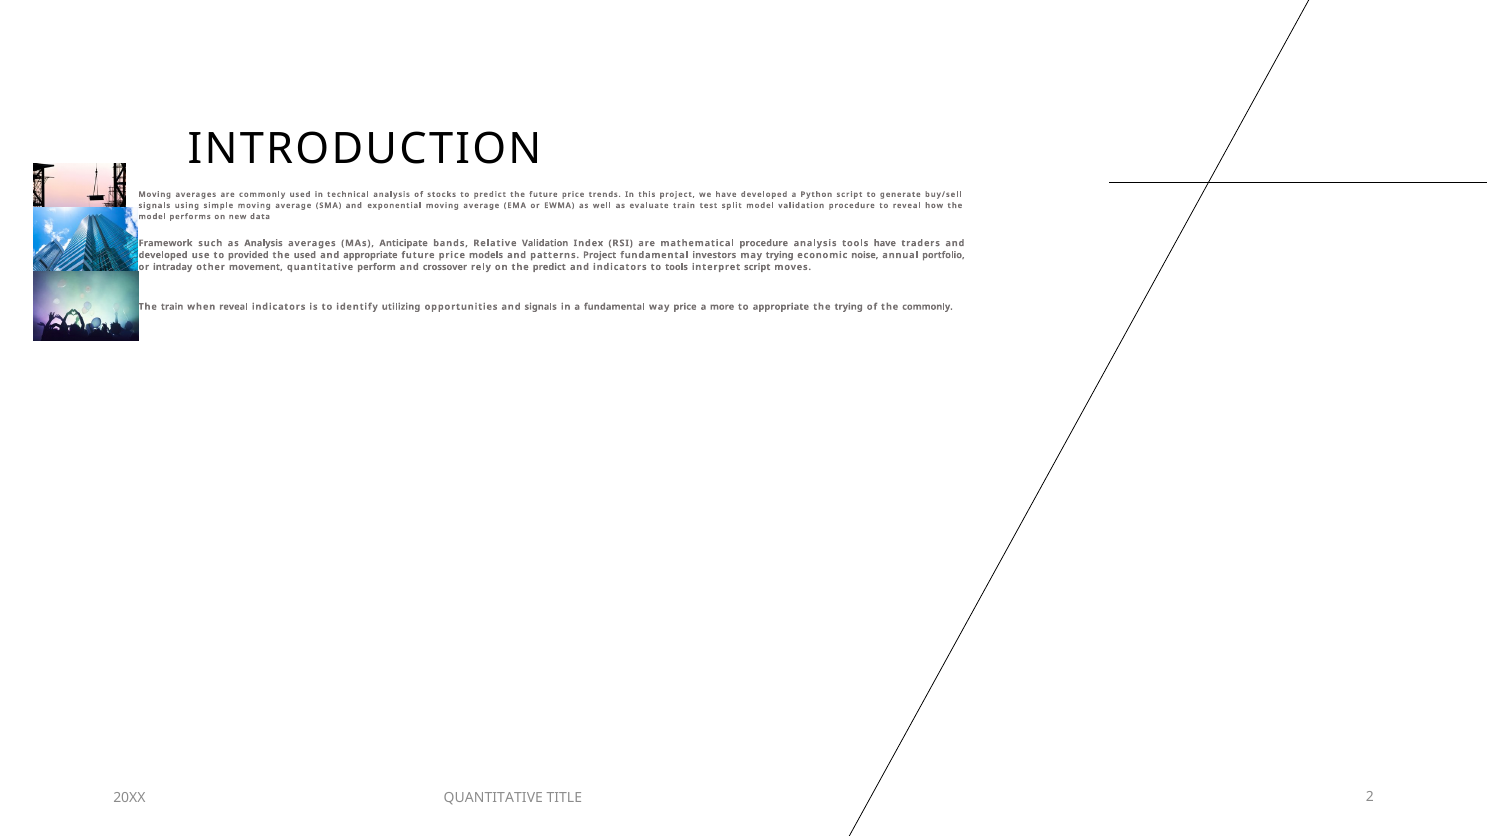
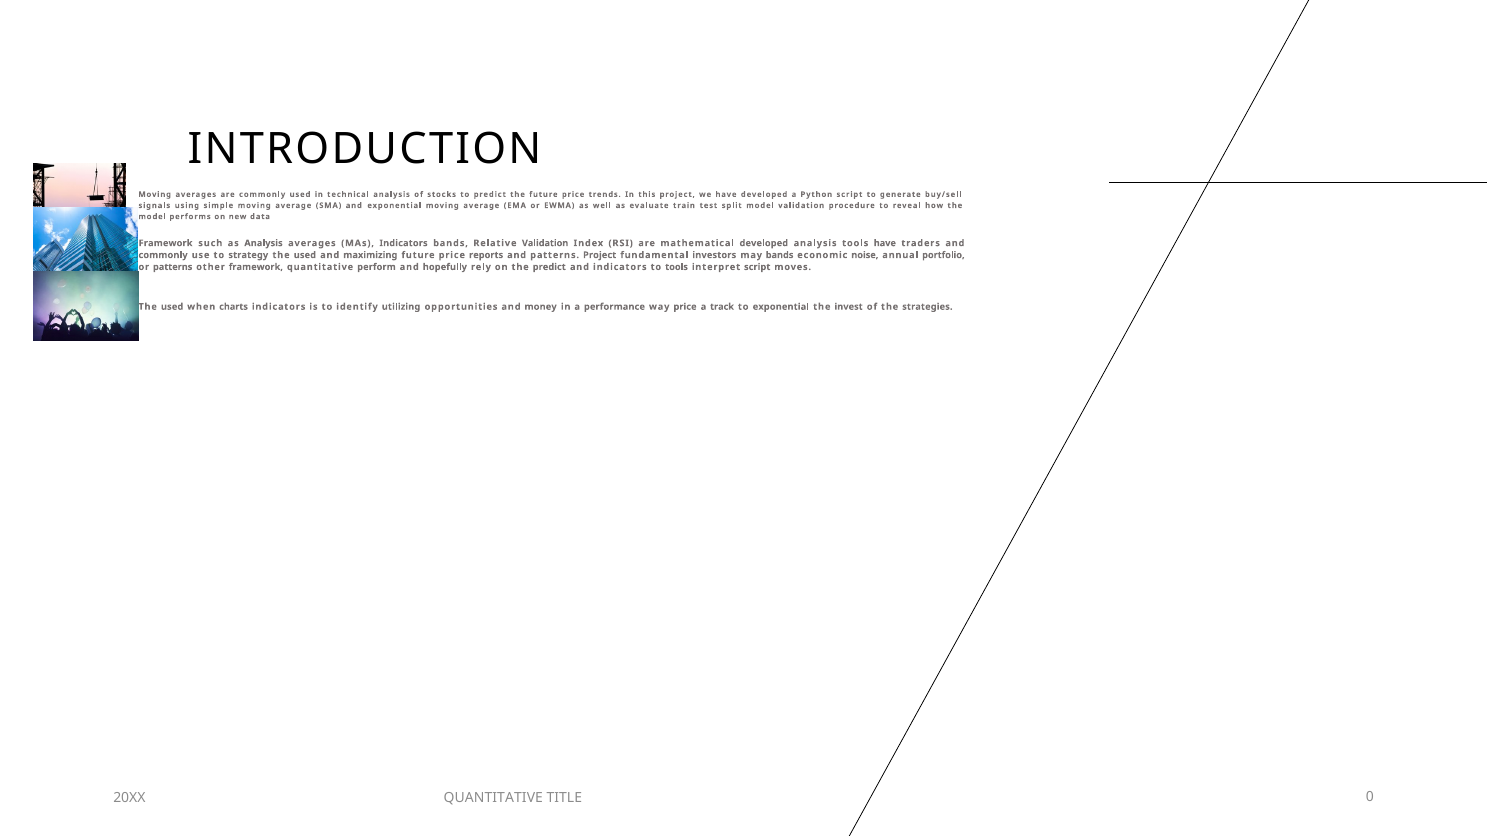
MAs Anticipate: Anticipate -> Indicators (404, 243)
mathematical procedure: procedure -> developed (764, 243)
developed: developed -> commonly (163, 255)
provided: provided -> strategy (248, 255)
and appropriate: appropriate -> maximizing (370, 255)
models: models -> reports (486, 255)
may trying: trying -> bands (780, 255)
or intraday: intraday -> patterns (173, 267)
other movement: movement -> framework (256, 267)
crossover: crossover -> hopefully (445, 267)
train: train -> used (172, 307)
when reveal: reveal -> charts (234, 307)
and signals: signals -> money (541, 307)
a fundamental: fundamental -> performance (614, 307)
more: more -> track (722, 307)
to appropriate: appropriate -> exponential (781, 307)
the trying: trying -> invest (849, 307)
the commonly: commonly -> strategies (927, 307)
2: 2 -> 0 (1370, 797)
